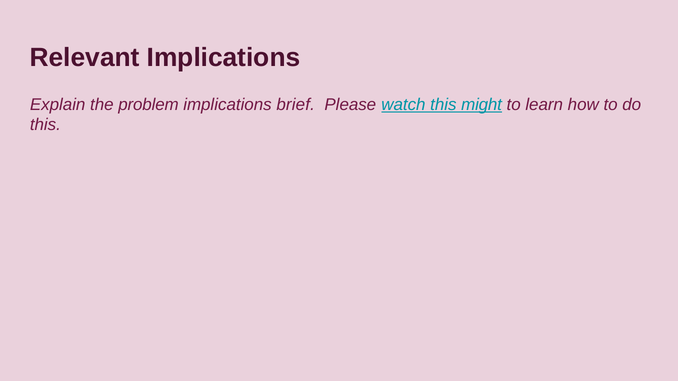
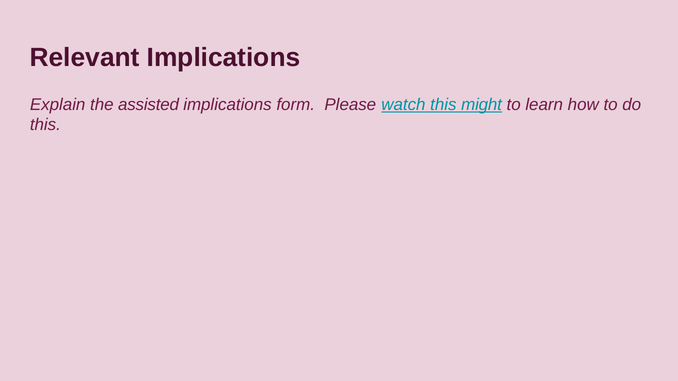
problem: problem -> assisted (148, 105)
brief: brief -> form (296, 105)
